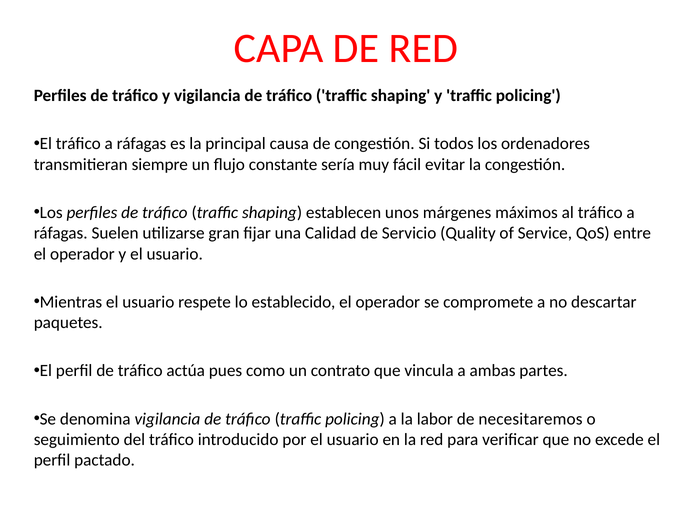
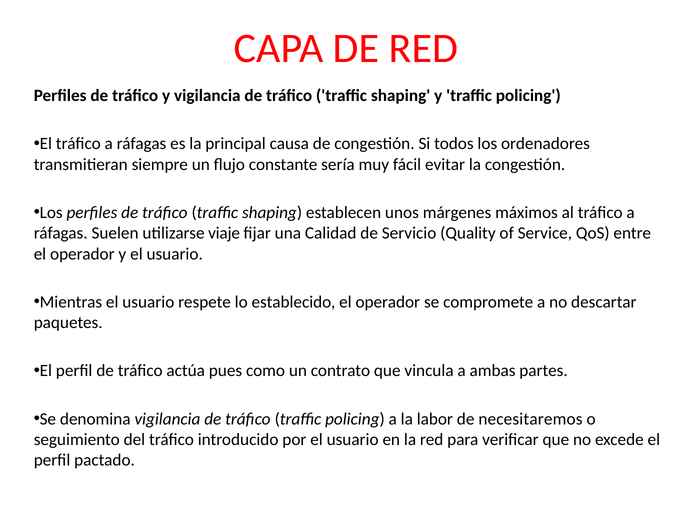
gran: gran -> viaje (224, 233)
